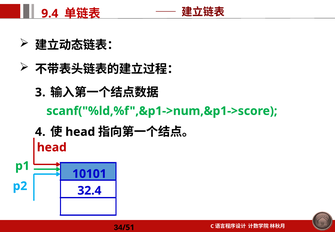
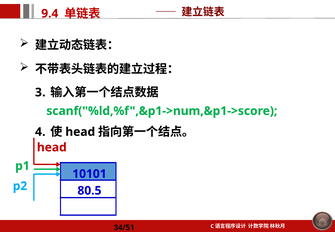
32.4: 32.4 -> 80.5 (89, 191)
